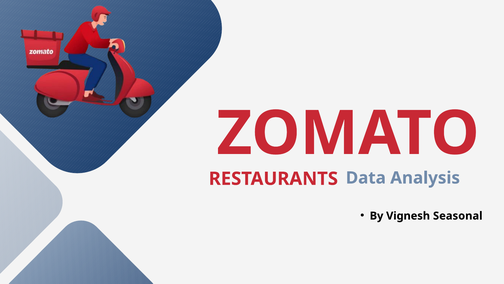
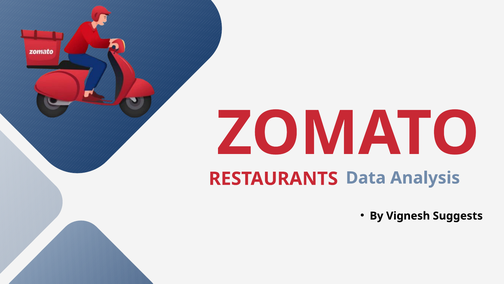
Seasonal: Seasonal -> Suggests (458, 216)
